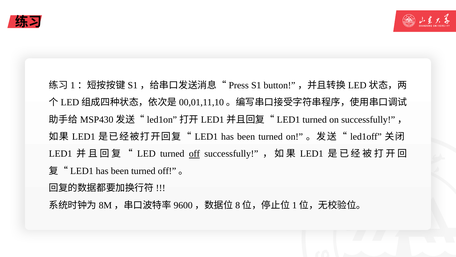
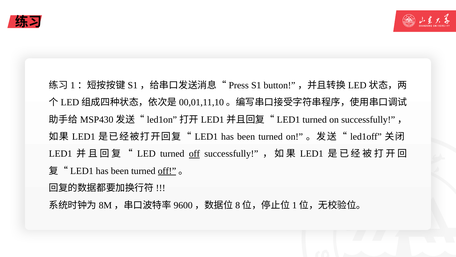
off underline: none -> present (167, 171)
